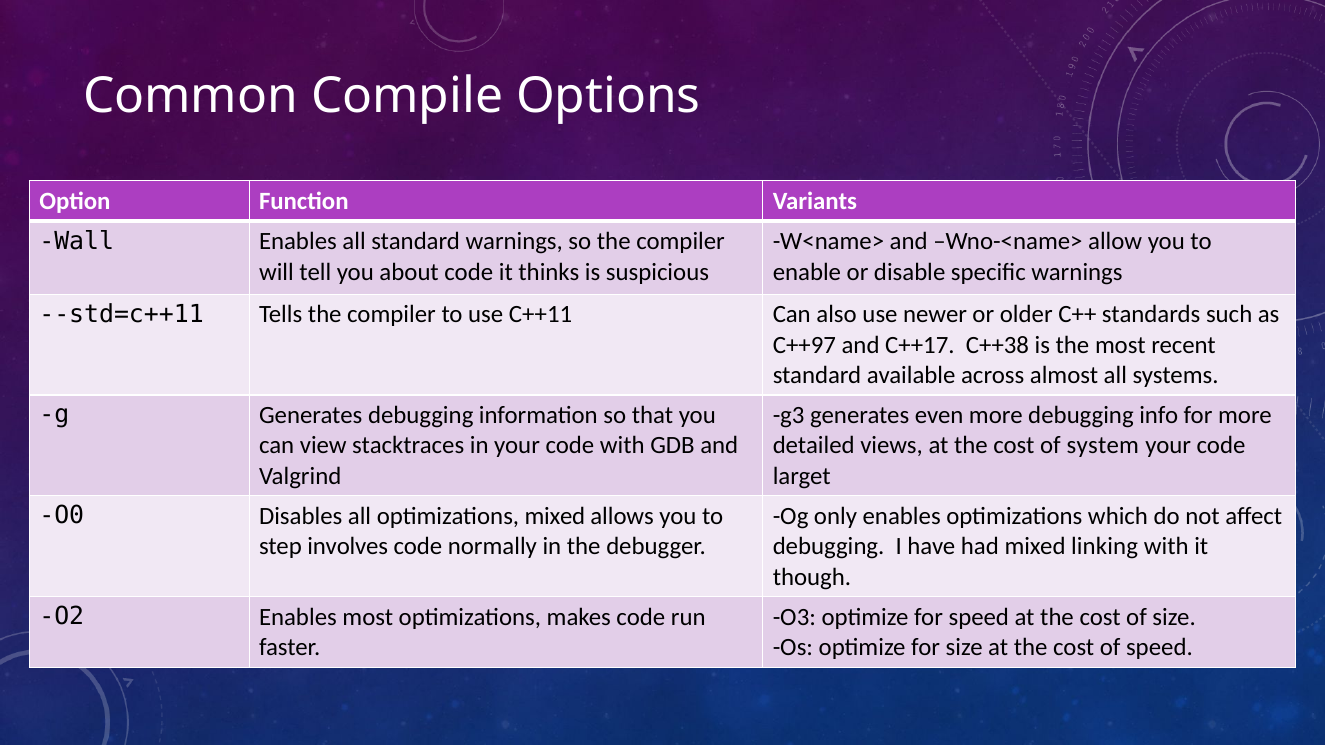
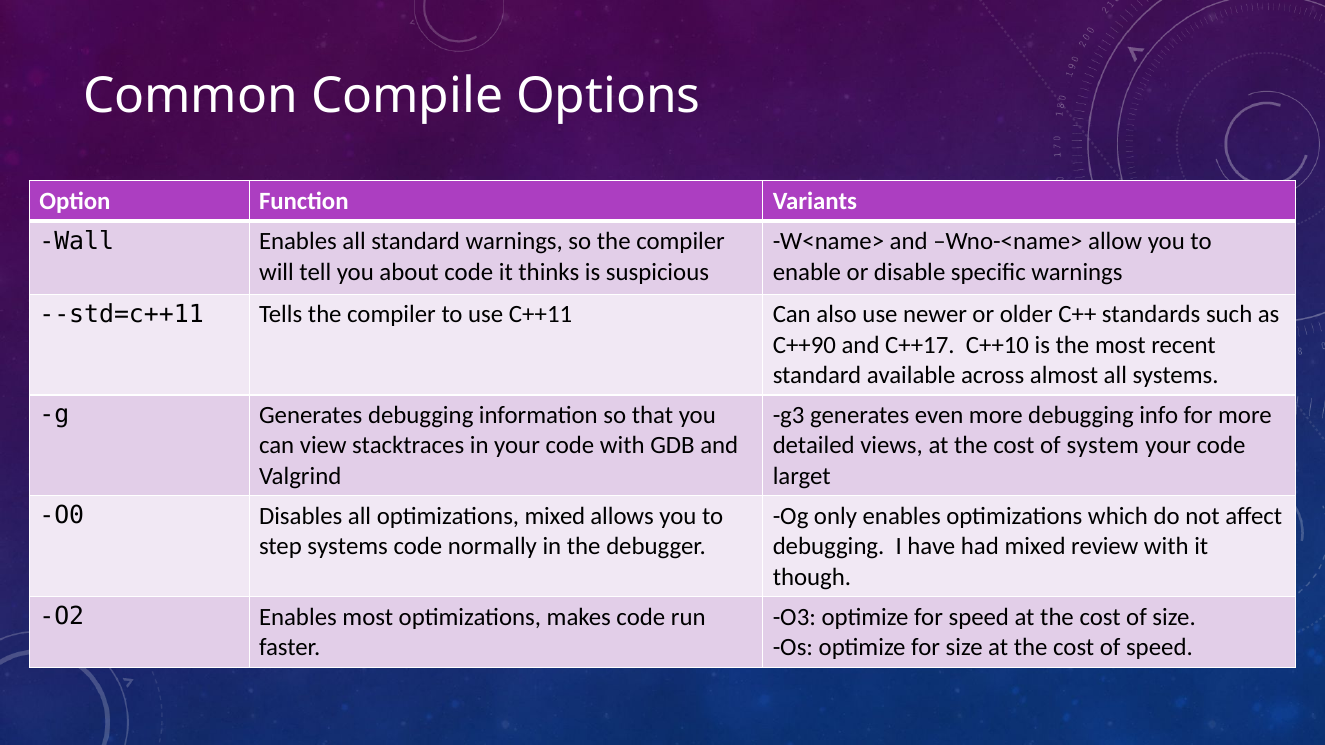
C++97: C++97 -> C++90 (804, 345)
C++38: C++38 -> C++10 (997, 345)
step involves: involves -> systems (348, 547)
linking: linking -> review (1105, 547)
